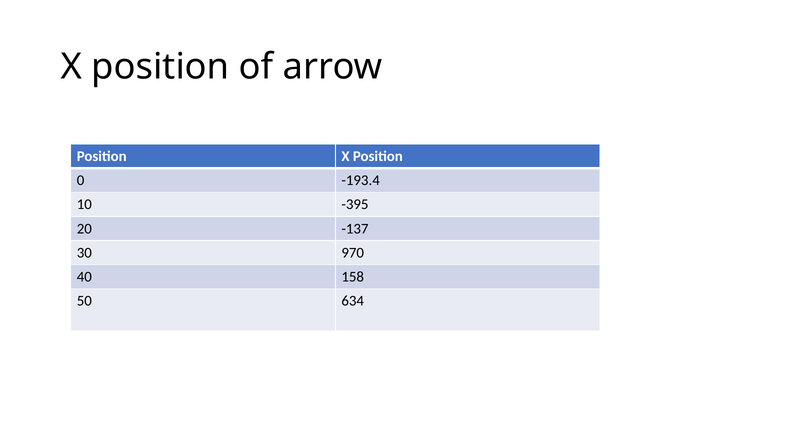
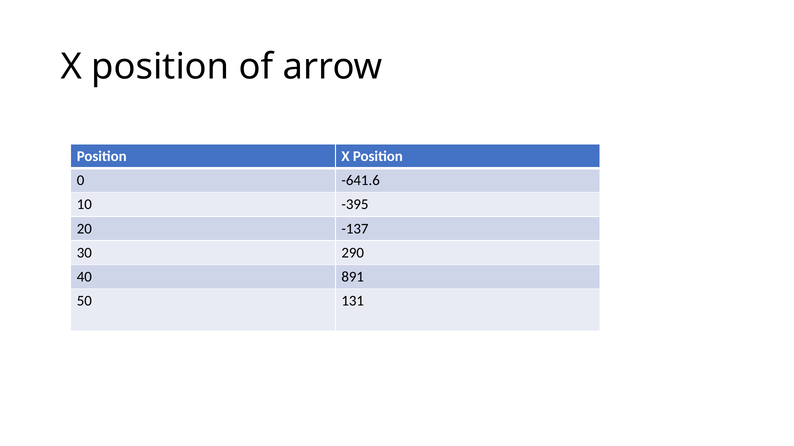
-193.4: -193.4 -> -641.6 (361, 181)
970: 970 -> 290 (353, 253)
158: 158 -> 891 (353, 277)
634: 634 -> 131 (353, 301)
